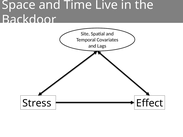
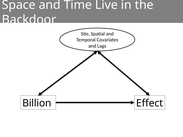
Stress: Stress -> Billion (37, 103)
